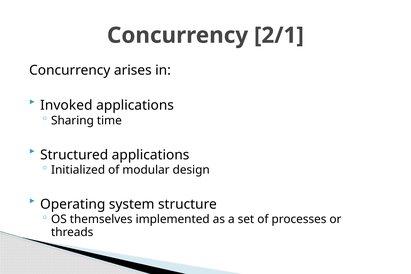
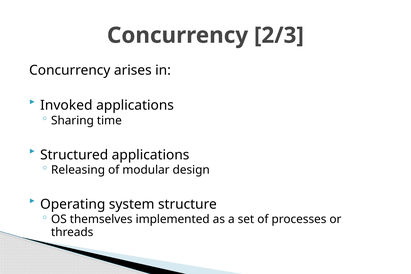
2/1: 2/1 -> 2/3 (279, 35)
Initialized: Initialized -> Releasing (78, 170)
